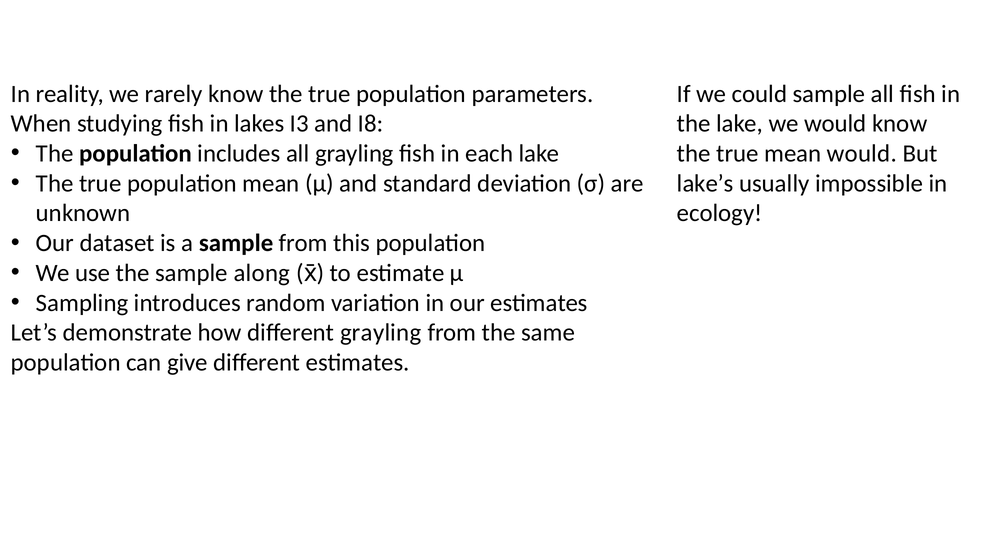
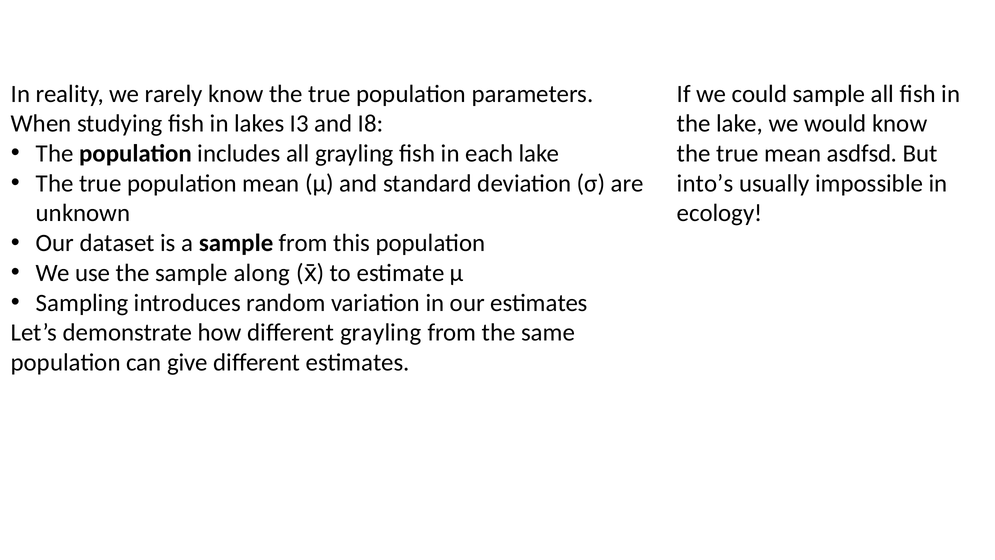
mean would: would -> asdfsd (862, 153)
lake’s: lake’s -> into’s (705, 183)
